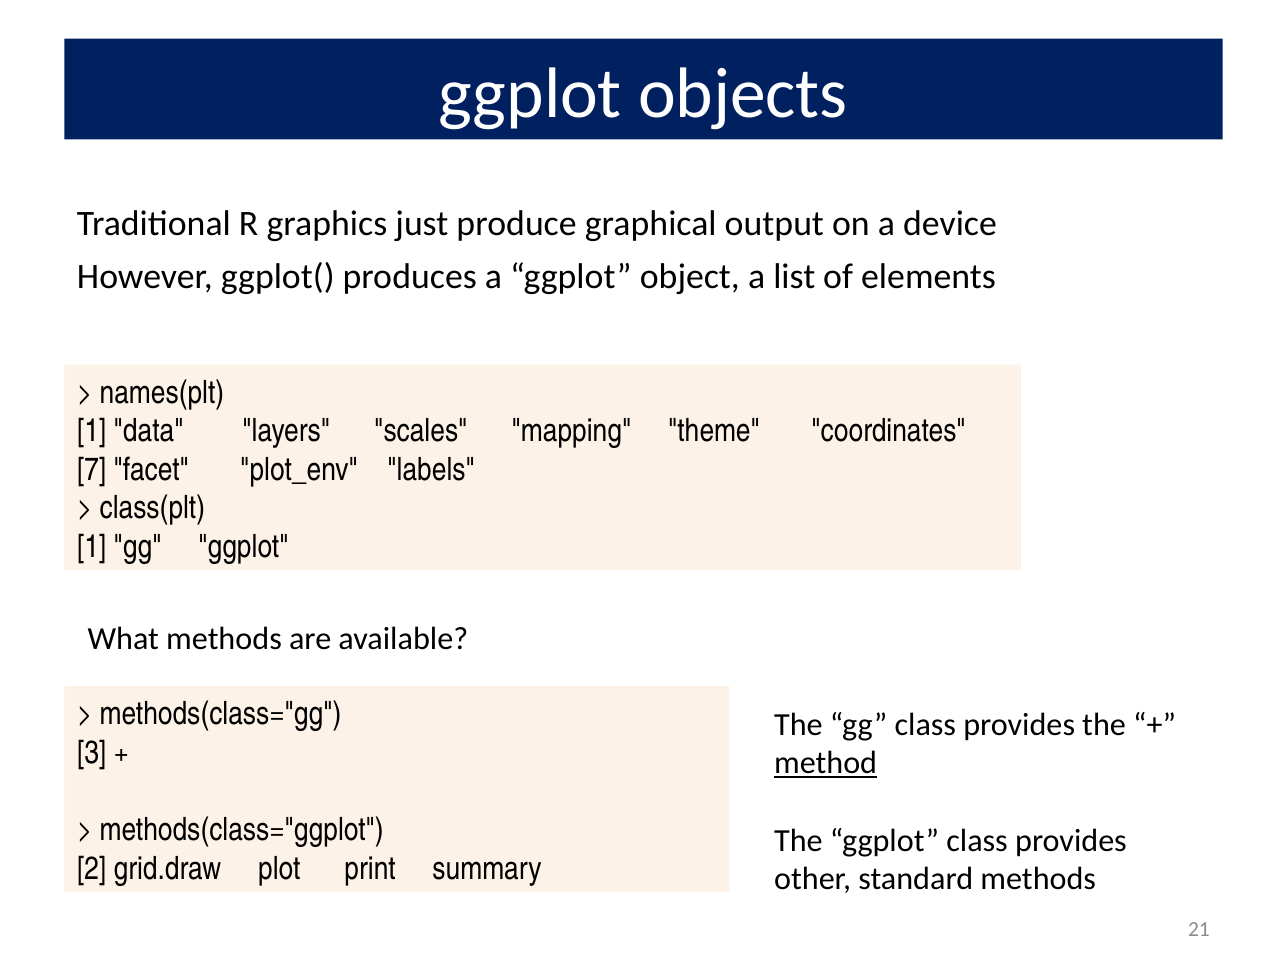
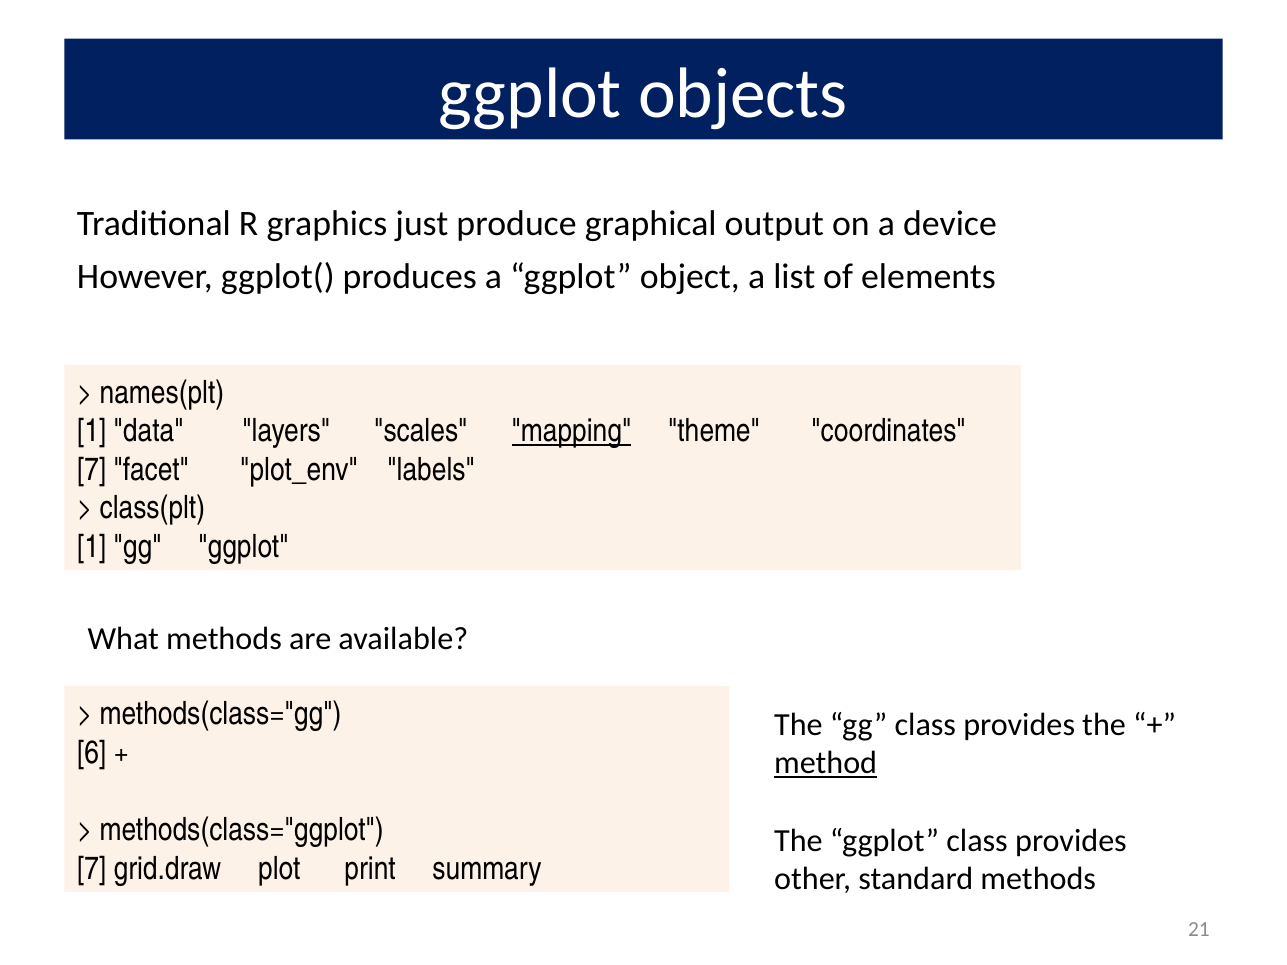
mapping underline: none -> present (571, 431)
3: 3 -> 6 (92, 753)
2: 2 -> 7 (92, 869)
